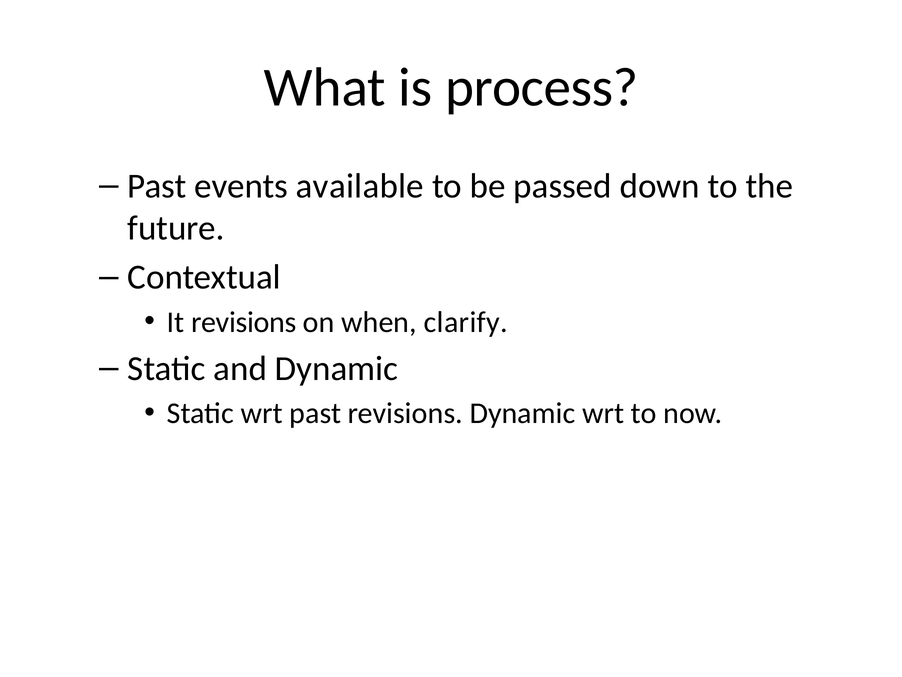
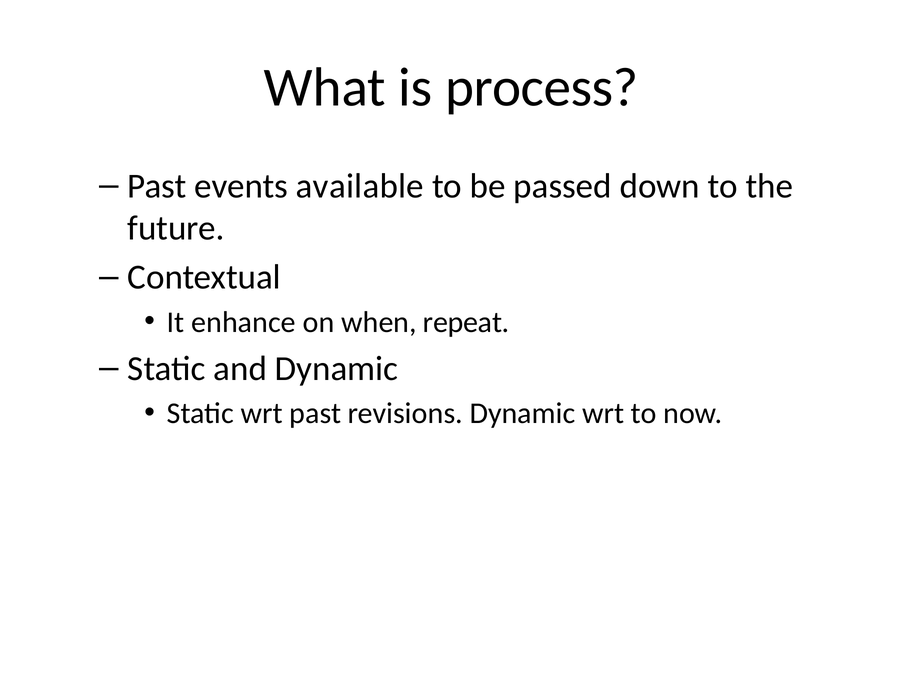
It revisions: revisions -> enhance (244, 322)
clarify: clarify -> repeat (466, 322)
